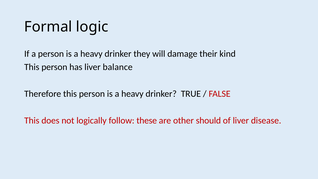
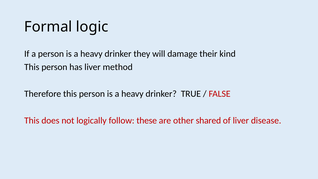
balance: balance -> method (118, 67)
should: should -> shared (208, 120)
